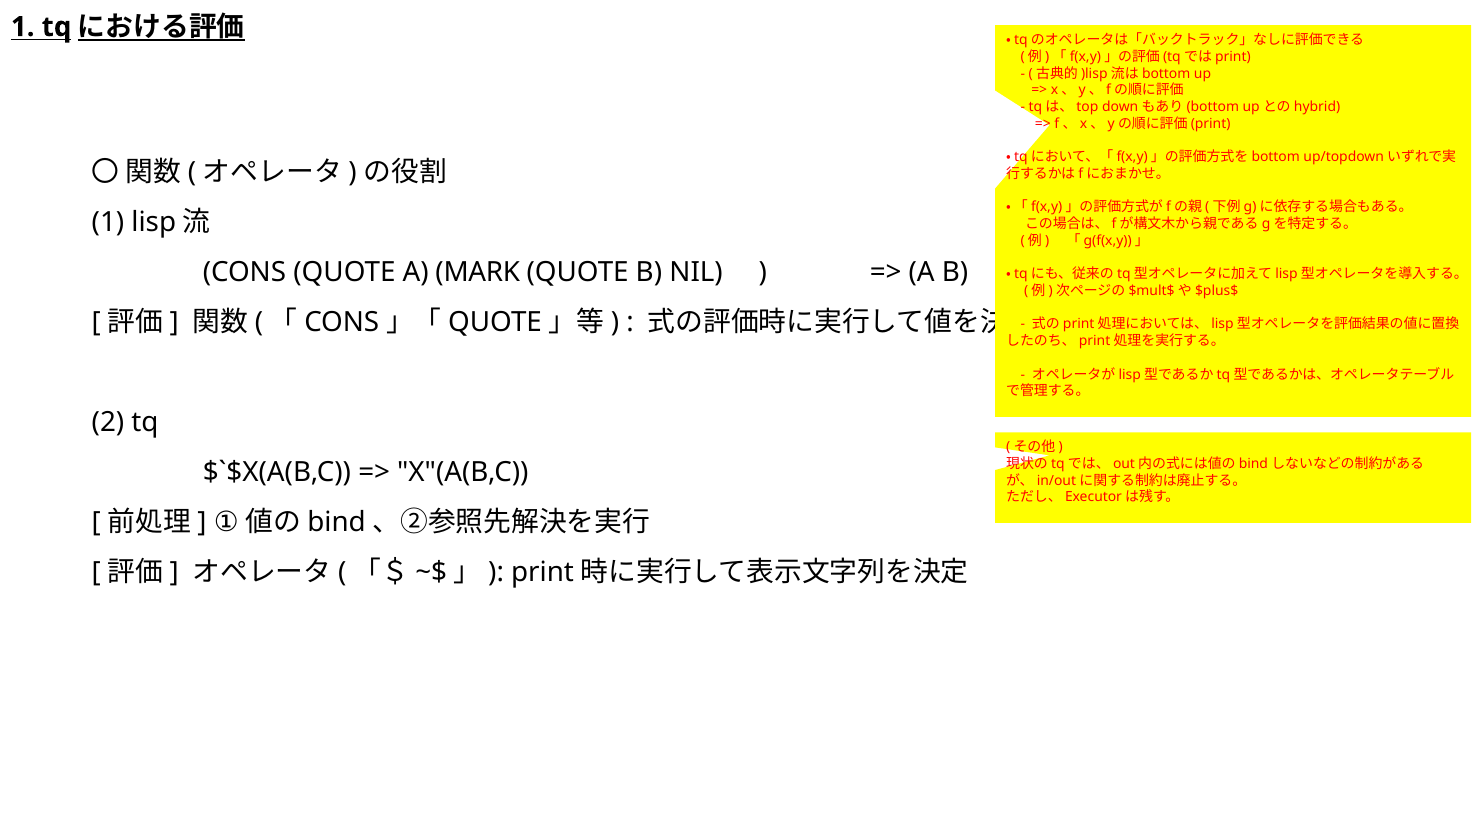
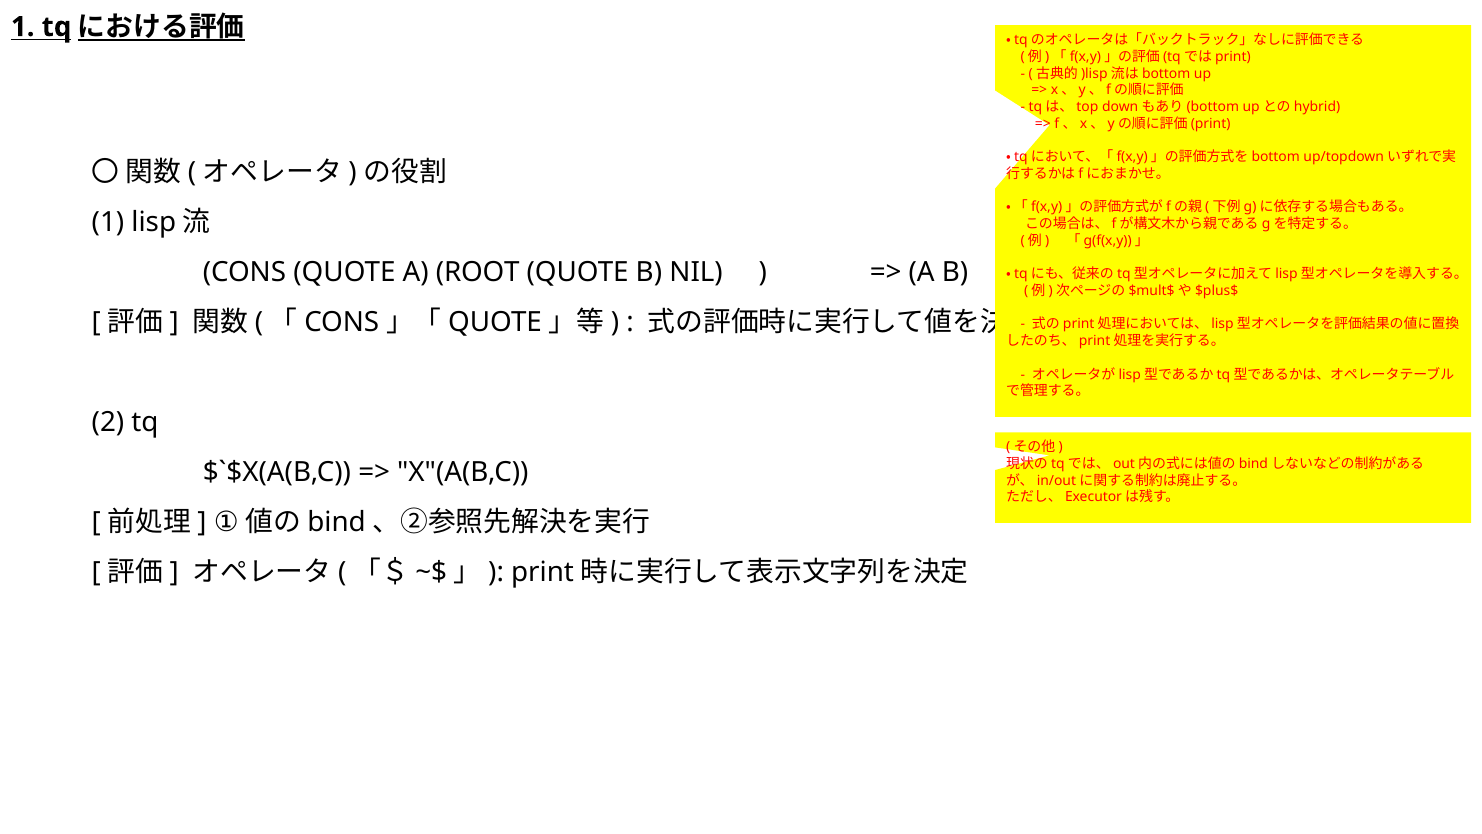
MARK: MARK -> ROOT (478, 272)
